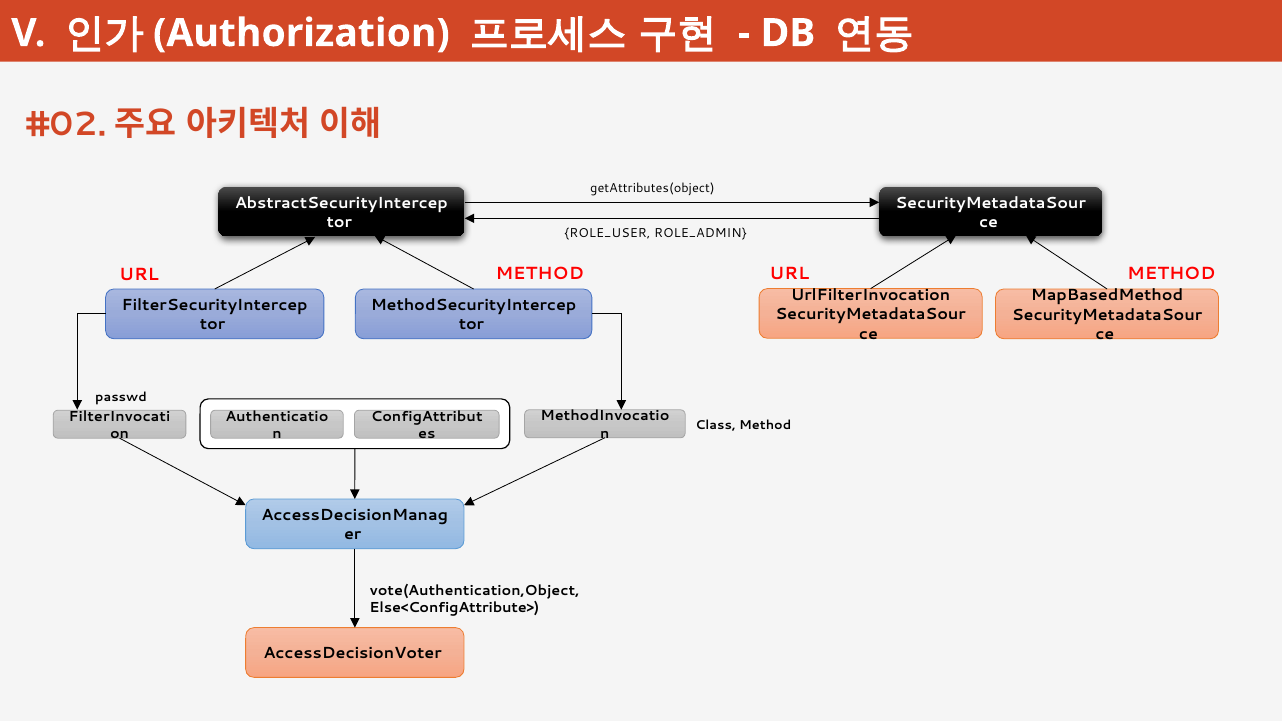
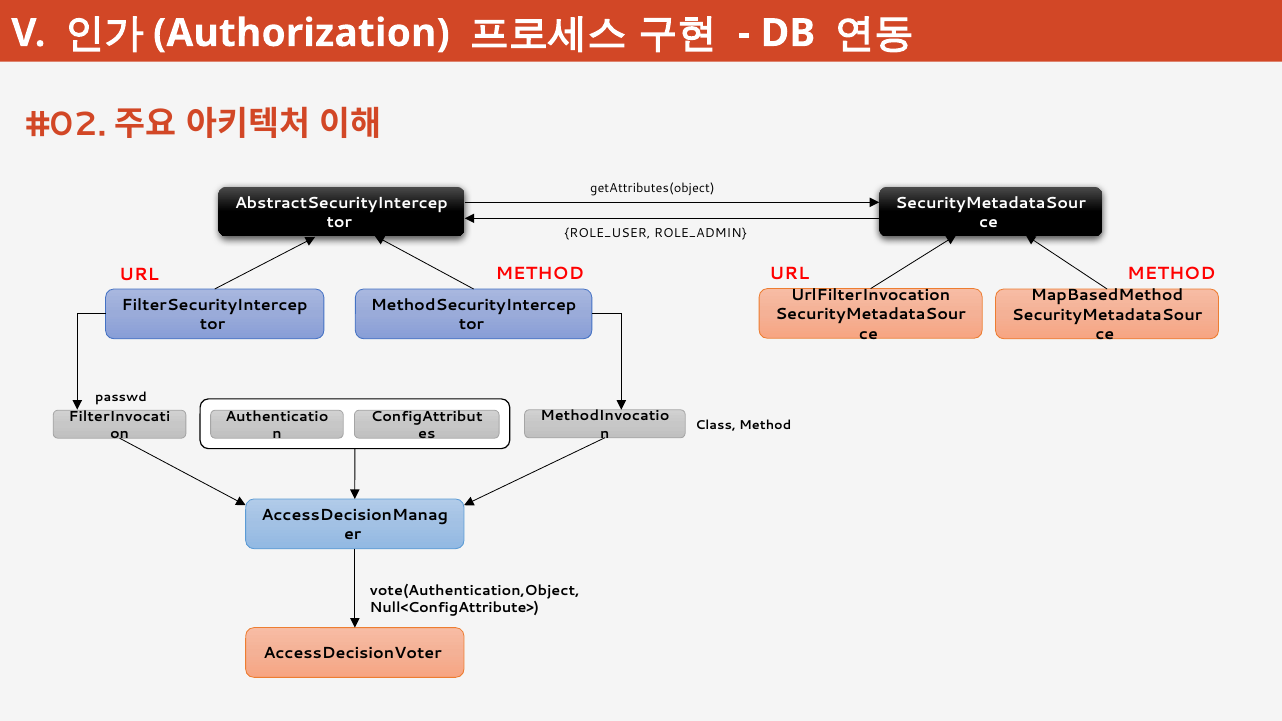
Else<ConfigAttribute>: Else<ConfigAttribute> -> Null<ConfigAttribute> (454, 608)
